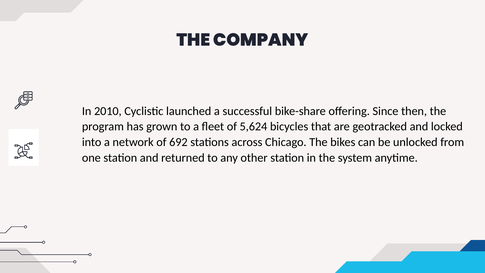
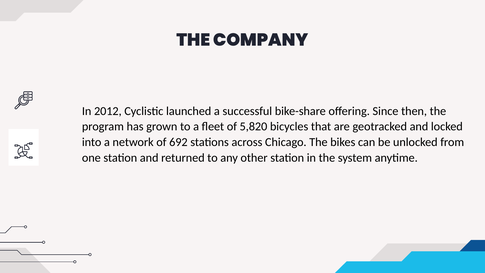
2010: 2010 -> 2012 (108, 111)
5,624: 5,624 -> 5,820 (253, 127)
